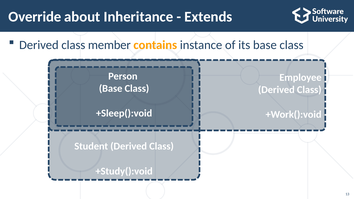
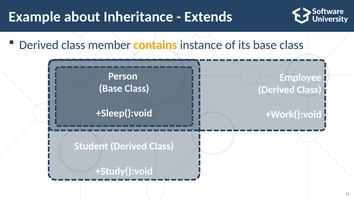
Override: Override -> Example (35, 17)
